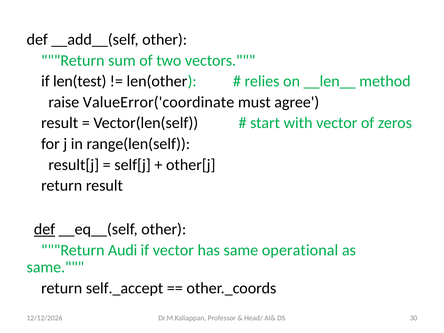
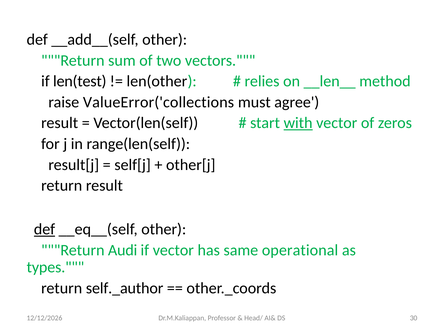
ValueError('coordinate: ValueError('coordinate -> ValueError('collections (159, 102)
with underline: none -> present (298, 123)
same: same -> types (55, 267)
self._accept: self._accept -> self._author (125, 288)
